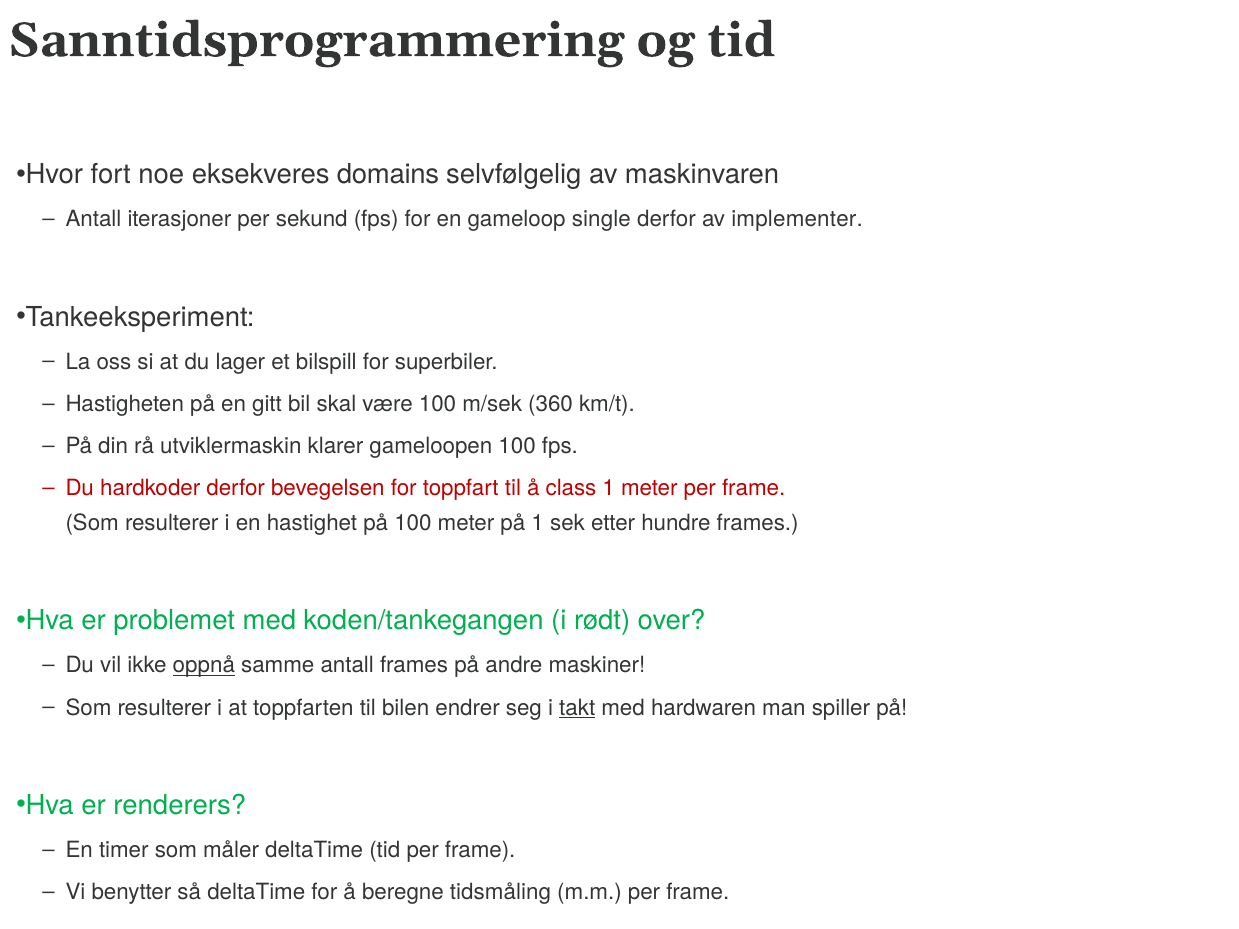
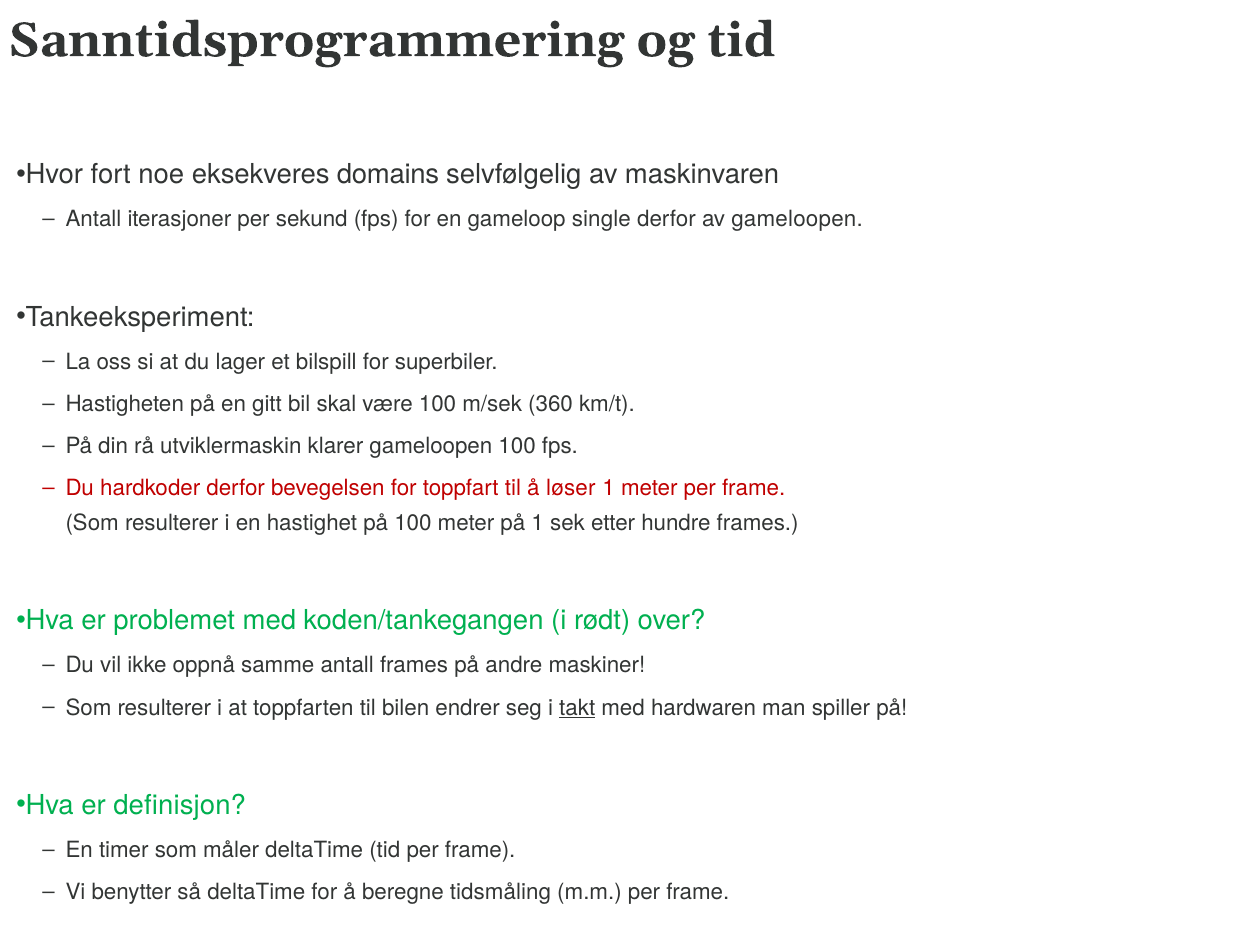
av implementer: implementer -> gameloopen (797, 220)
class: class -> løser (571, 488)
oppnå underline: present -> none (204, 666)
renderers: renderers -> definisjon (180, 805)
